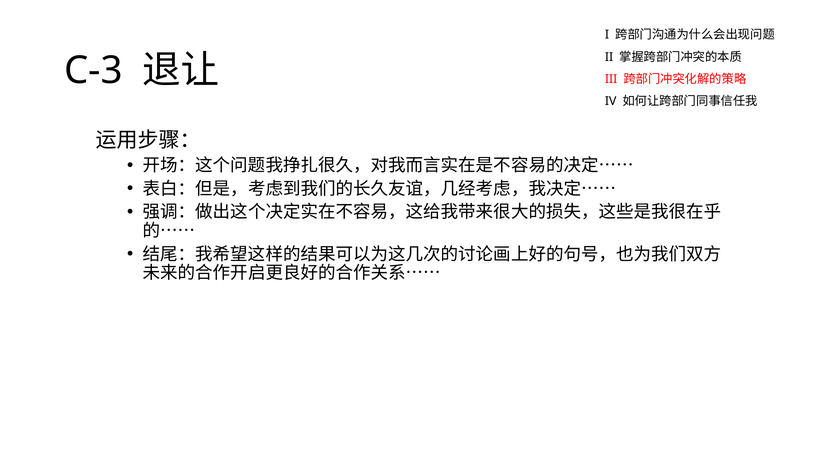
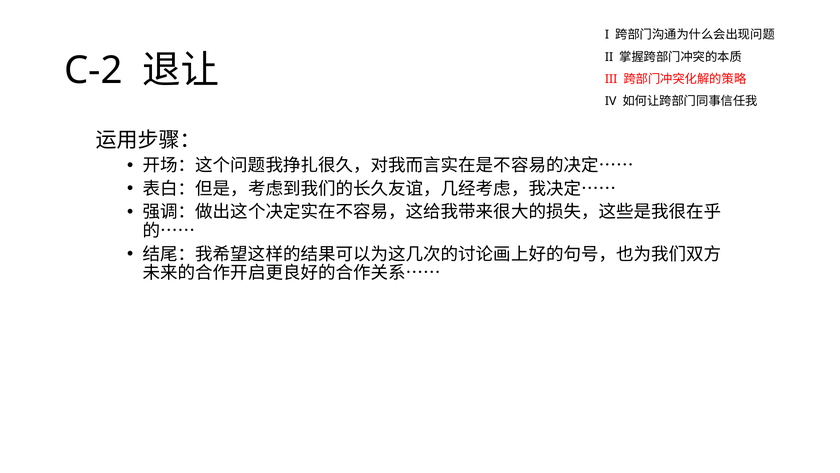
C-3: C-3 -> C-2 (93, 71)
